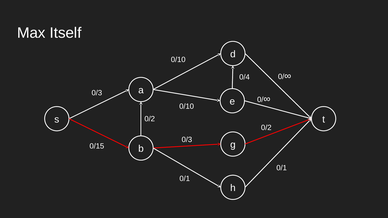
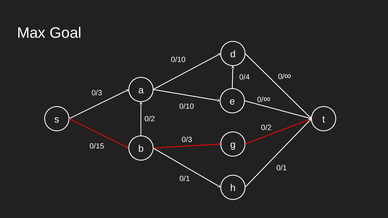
Itself: Itself -> Goal (66, 33)
